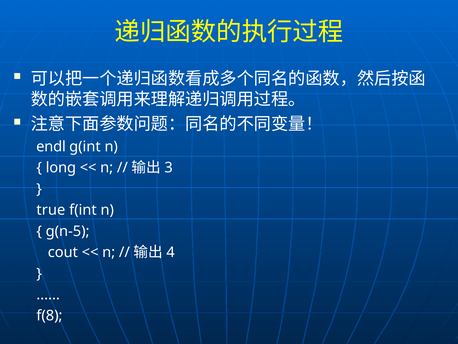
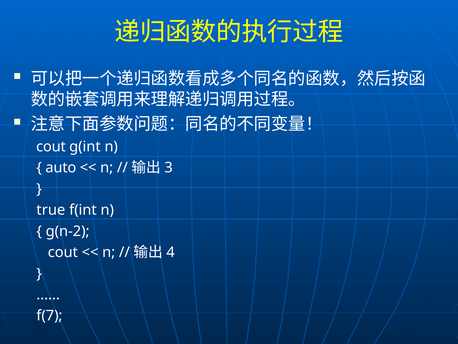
endl: endl -> cout (51, 146)
long: long -> auto (61, 168)
g(n-5: g(n-5 -> g(n-2 (68, 231)
f(8: f(8 -> f(7 (49, 315)
